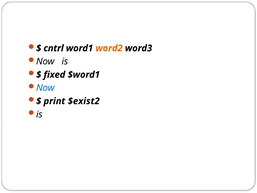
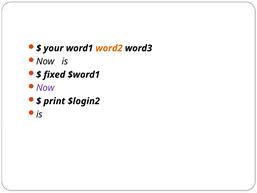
cntrl: cntrl -> your (54, 48)
Now colour: blue -> purple (45, 88)
$exist2: $exist2 -> $login2 (84, 101)
